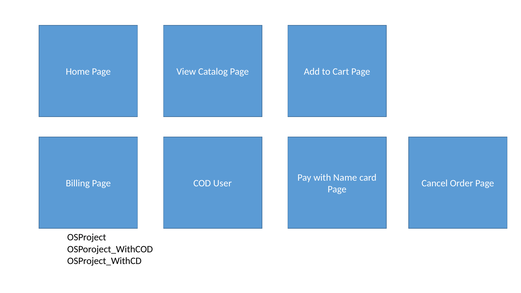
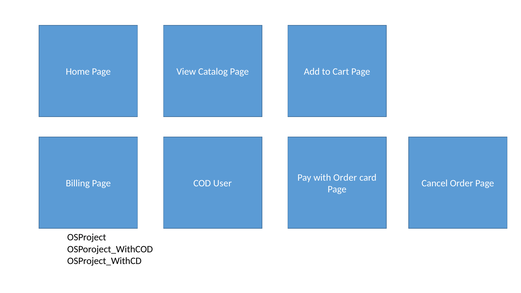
with Name: Name -> Order (345, 178)
